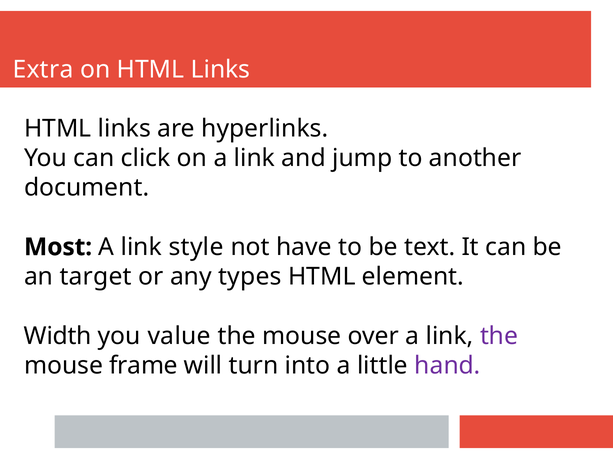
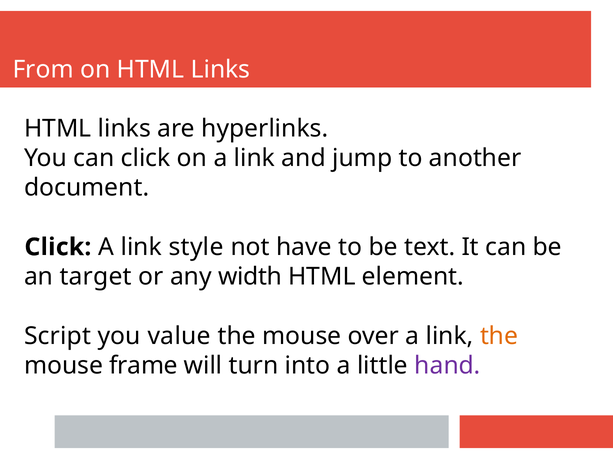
Extra: Extra -> From (43, 70)
Most: Most -> Click (58, 247)
types: types -> width (250, 277)
Width: Width -> Script (58, 336)
the colour: purple -> orange (499, 336)
